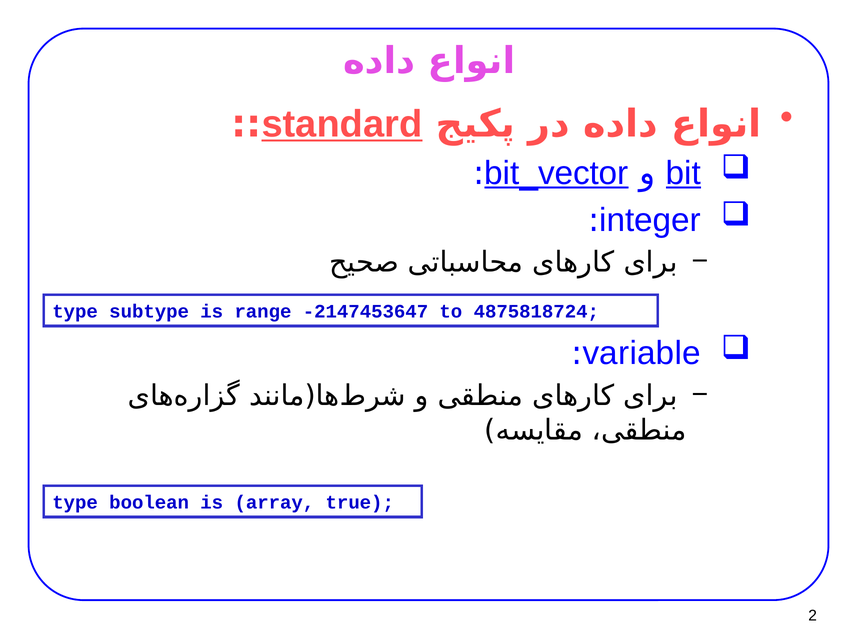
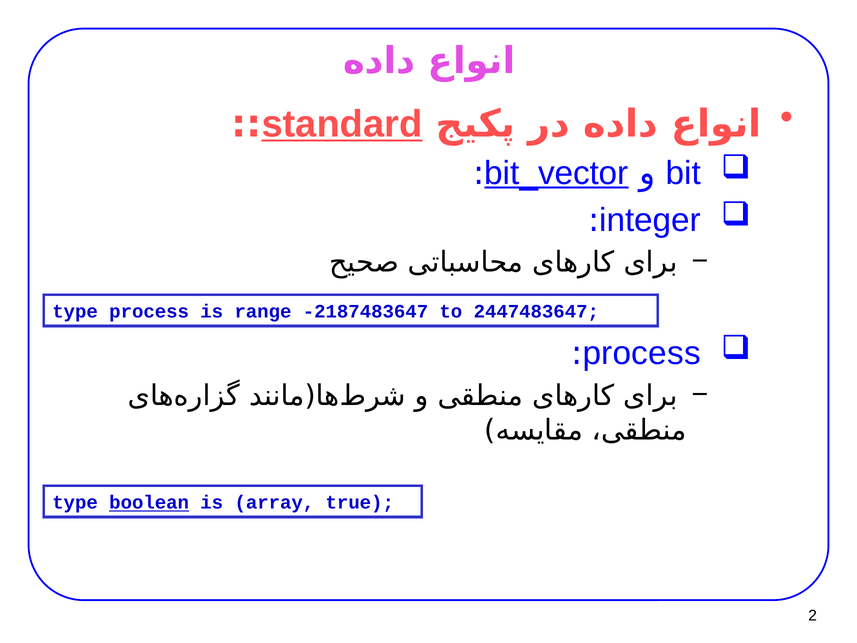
bit underline: present -> none (683, 173)
type subtype: subtype -> process (149, 312)
-2147453647: -2147453647 -> -2187483647 (365, 312)
4875818724: 4875818724 -> 2447483647 (536, 312)
variable: variable -> process (642, 353)
boolean underline: none -> present (149, 502)
